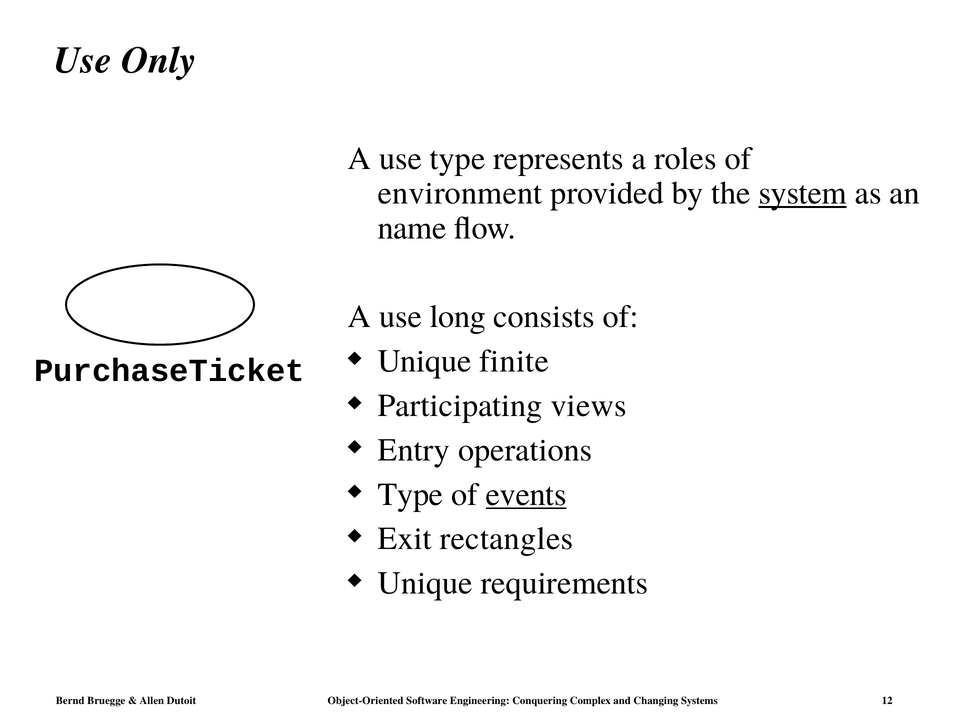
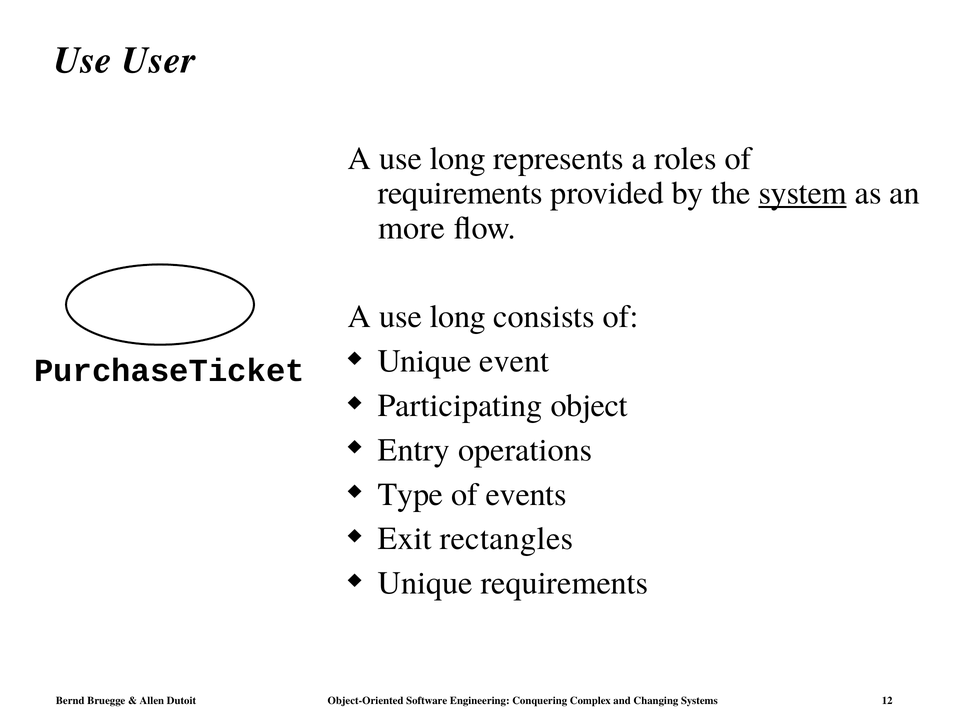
Only: Only -> User (159, 60)
type: type -> long (458, 159)
environment: environment -> requirements (460, 193)
name: name -> more (412, 228)
finite: finite -> event (514, 362)
views: views -> object (589, 406)
events underline: present -> none (526, 495)
